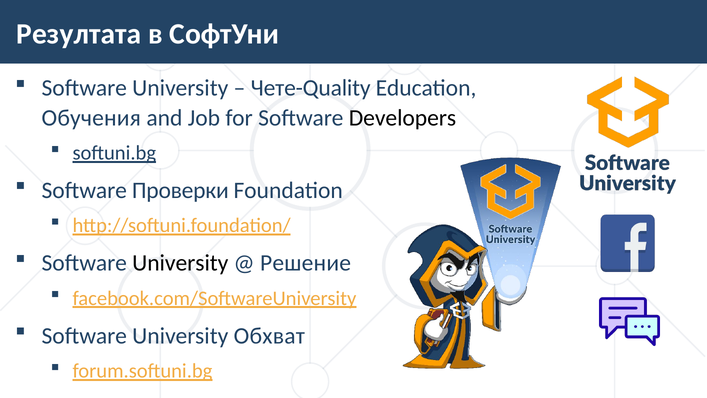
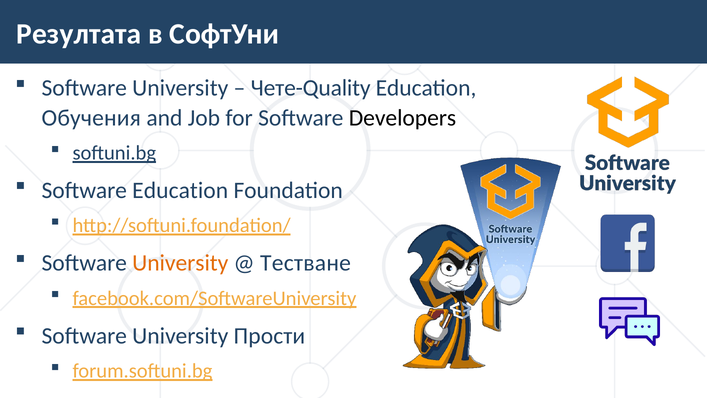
Software Проверки: Проверки -> Education (180, 190)
University colour: black -> orange (180, 263)
Решение: Решение -> Тестване (306, 263)
Обхват: Обхват -> Прости (269, 336)
